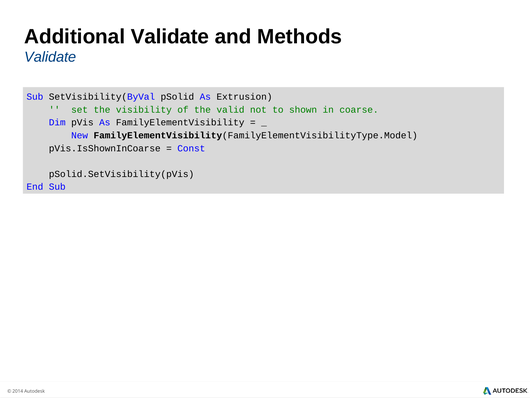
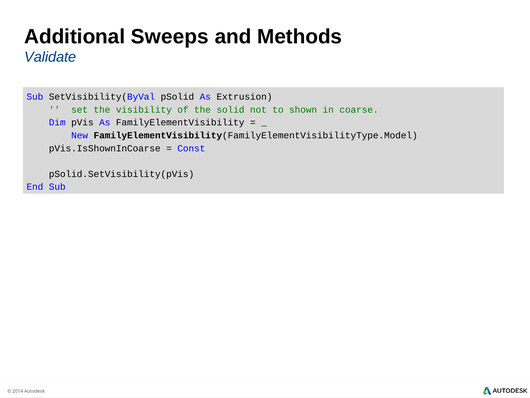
Additional Validate: Validate -> Sweeps (170, 36)
valid: valid -> solid (230, 110)
